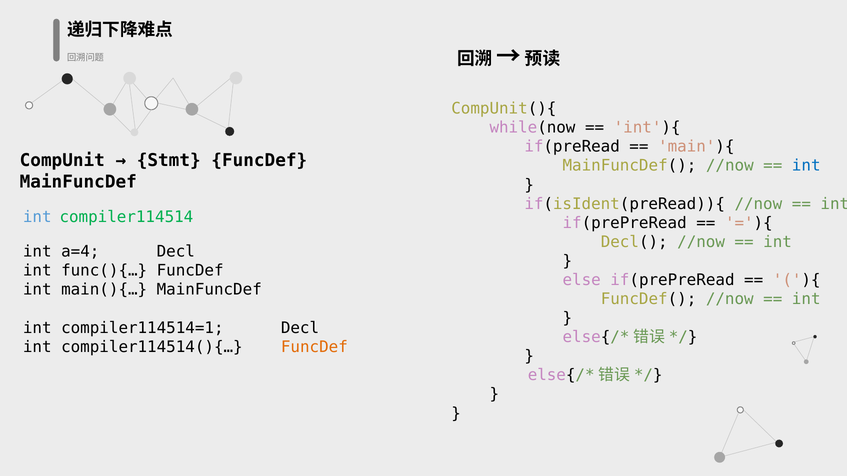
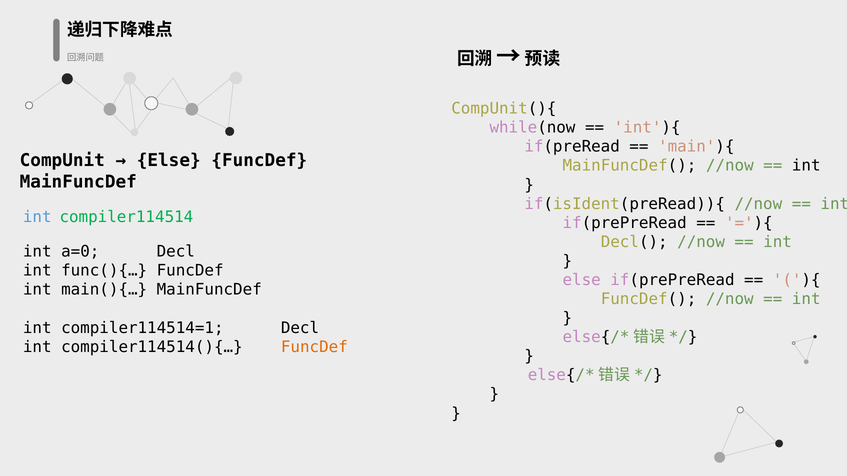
Stmt: Stmt -> Else (169, 161)
int colour: blue -> black (806, 166)
a=4: a=4 -> a=0 (80, 252)
